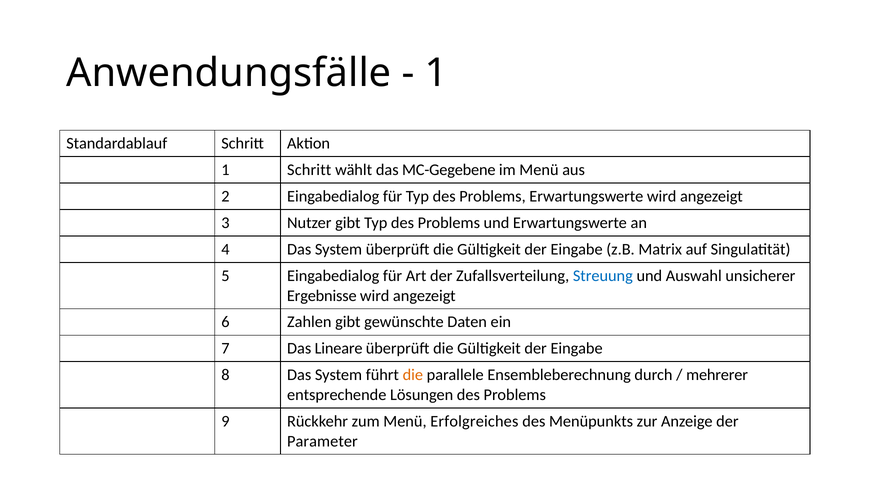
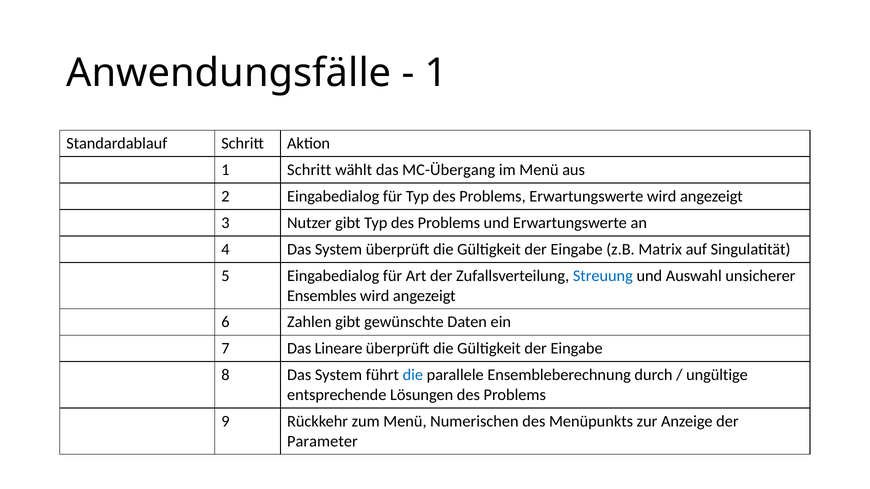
MC-Gegebene: MC-Gegebene -> MC-Übergang (449, 170)
Ergebnisse: Ergebnisse -> Ensembles (322, 296)
die colour: orange -> blue (413, 375)
mehrerer: mehrerer -> ungültige (717, 375)
Erfolgreiches: Erfolgreiches -> Numerischen (474, 422)
